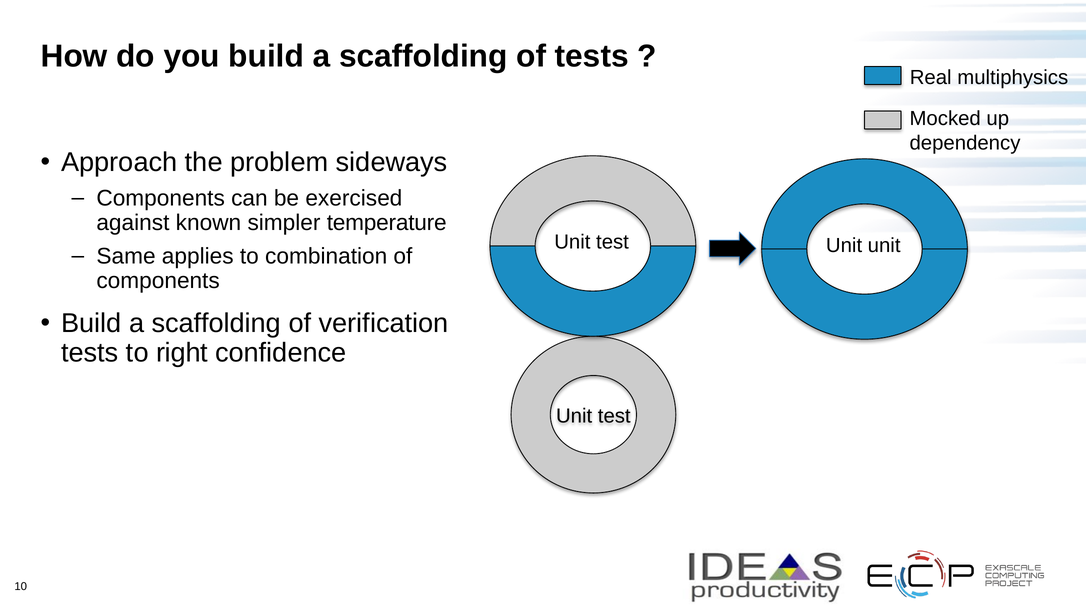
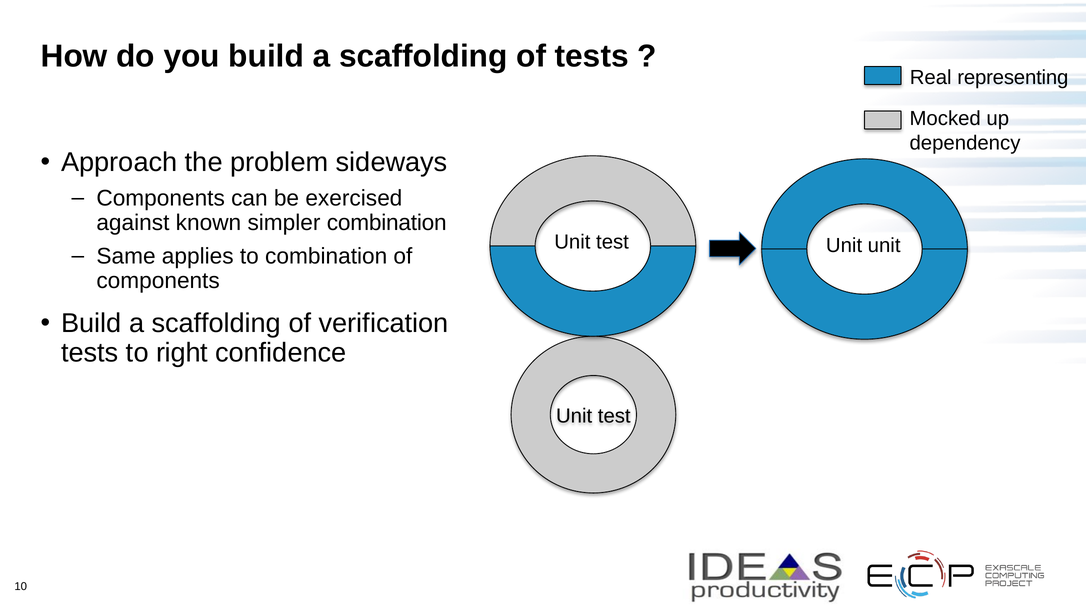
multiphysics: multiphysics -> representing (1013, 78)
simpler temperature: temperature -> combination (387, 223)
